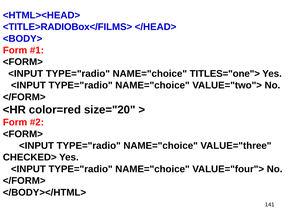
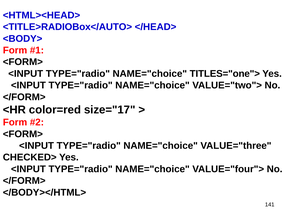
<TITLE>RADIOBox</FILMS>: <TITLE>RADIOBox</FILMS> -> <TITLE>RADIOBox</AUTO> (67, 27)
size="20: size="20 -> size="17 (110, 110)
